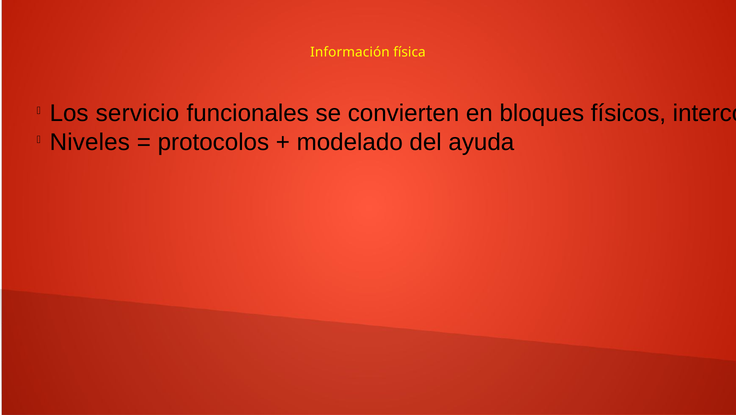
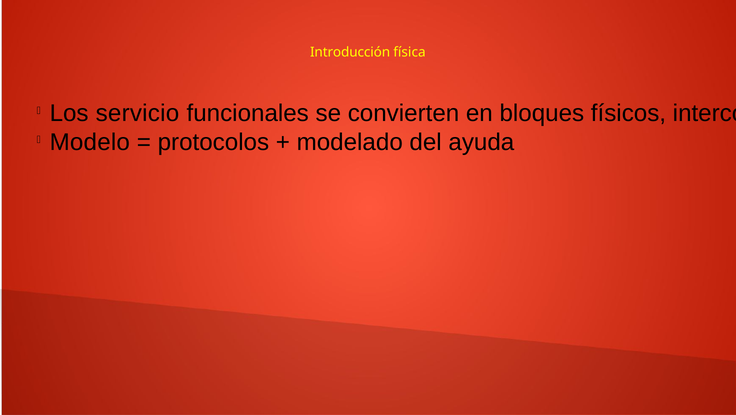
Información: Información -> Introducción (350, 52)
Niveles: Niveles -> Modelo (90, 142)
